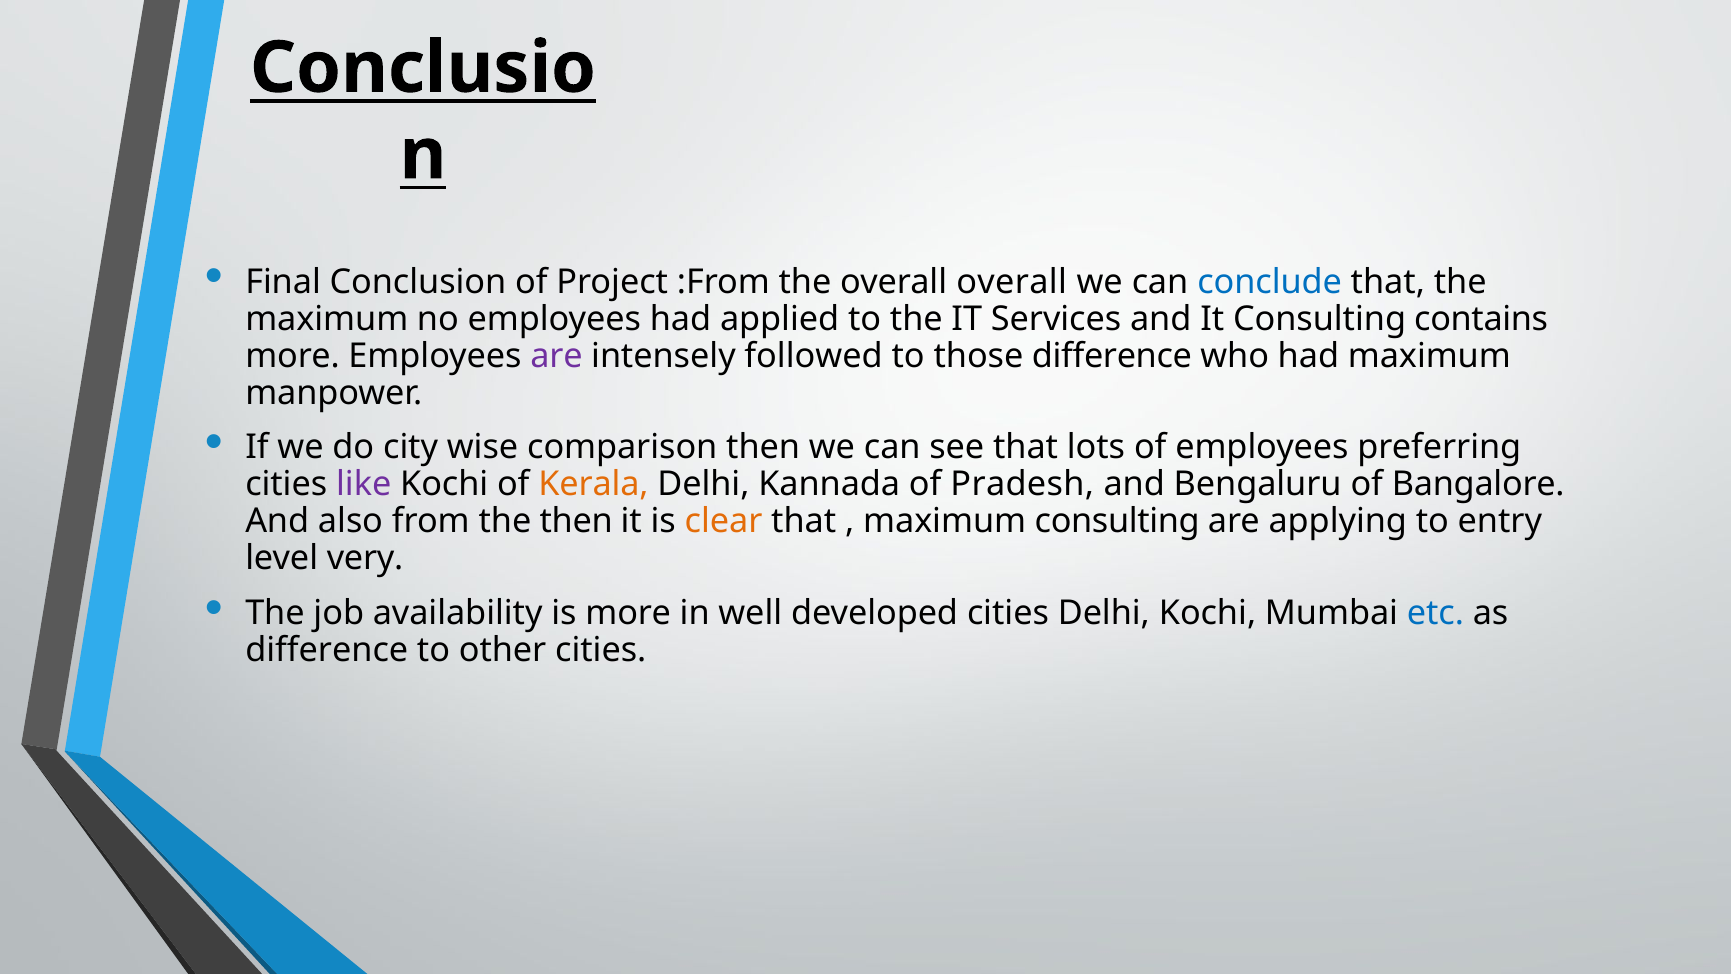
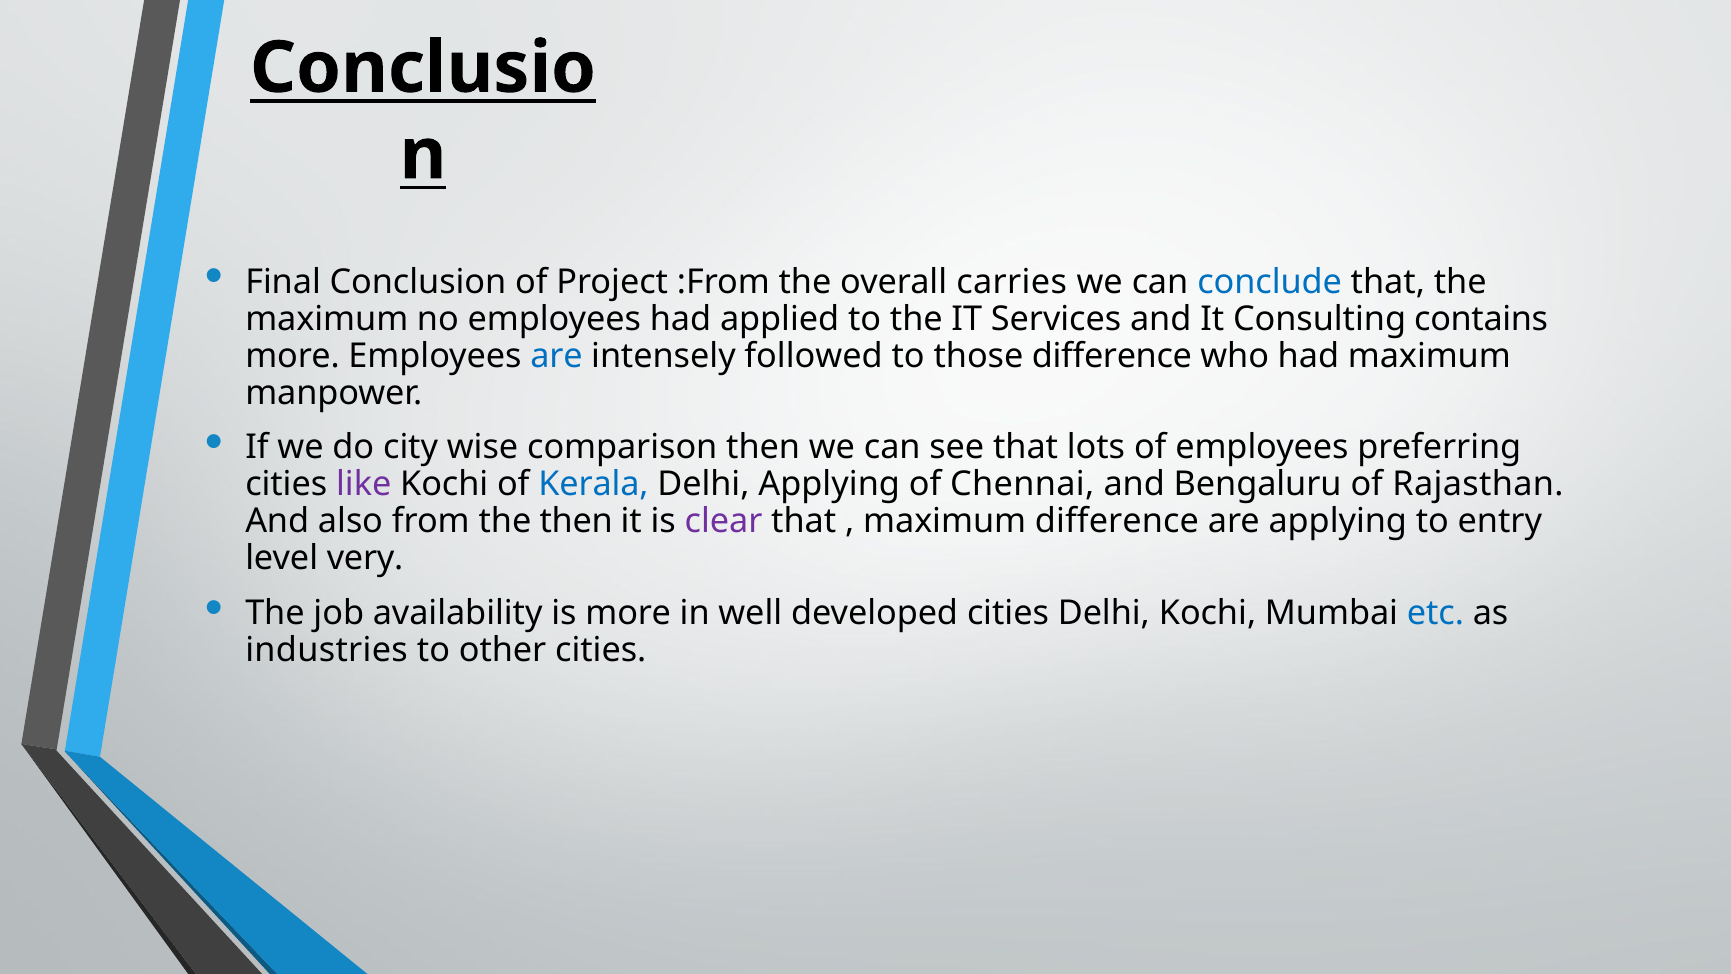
overall overall: overall -> carries (1012, 282)
are colour: purple -> blue (557, 356)
Kerala colour: orange -> blue (594, 484)
Delhi Kannada: Kannada -> Applying (829, 484)
Pradesh: Pradesh -> Chennai (1022, 484)
Bangalore: Bangalore -> Rajasthan (1478, 484)
clear colour: orange -> purple (724, 521)
maximum consulting: consulting -> difference (1117, 521)
difference: difference -> industries (327, 650)
